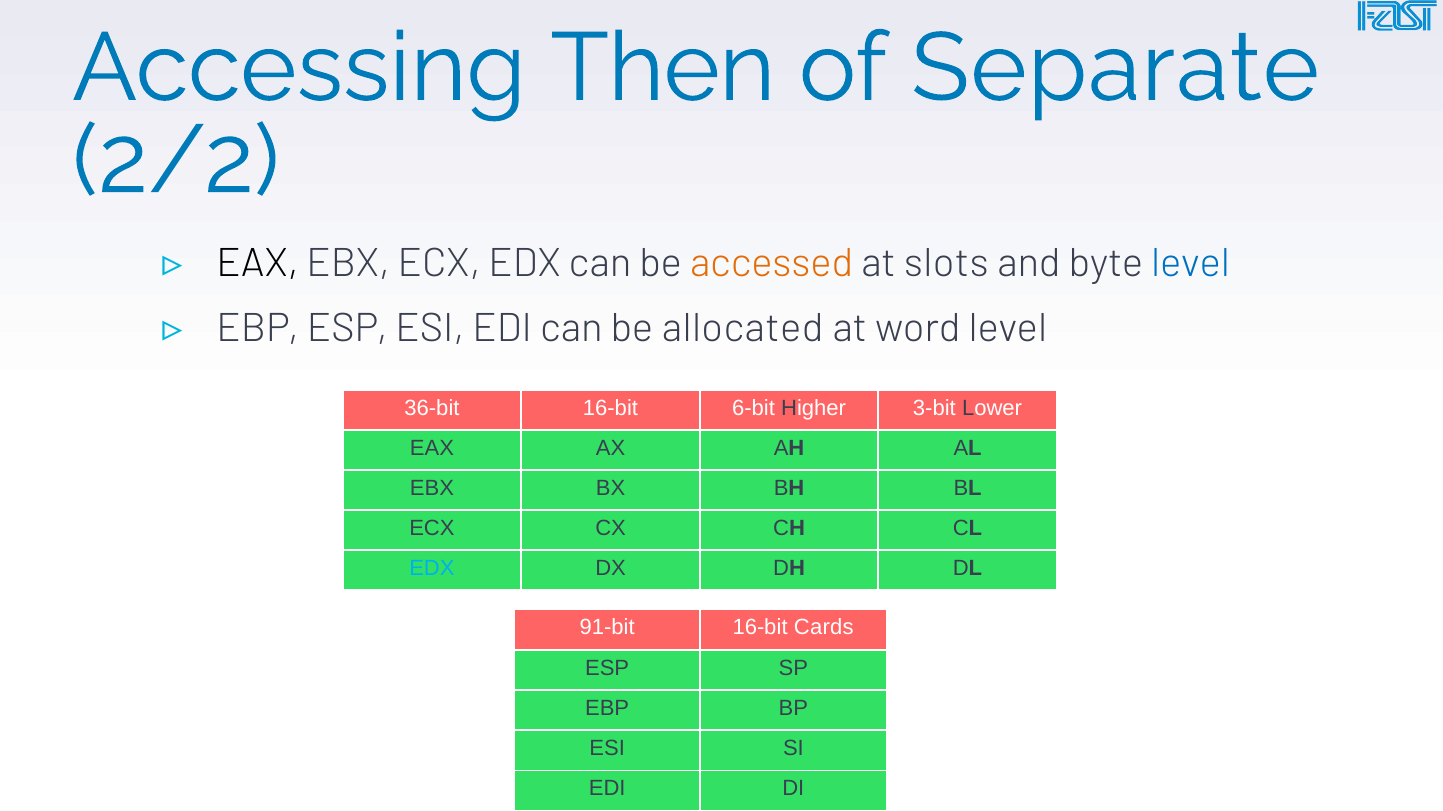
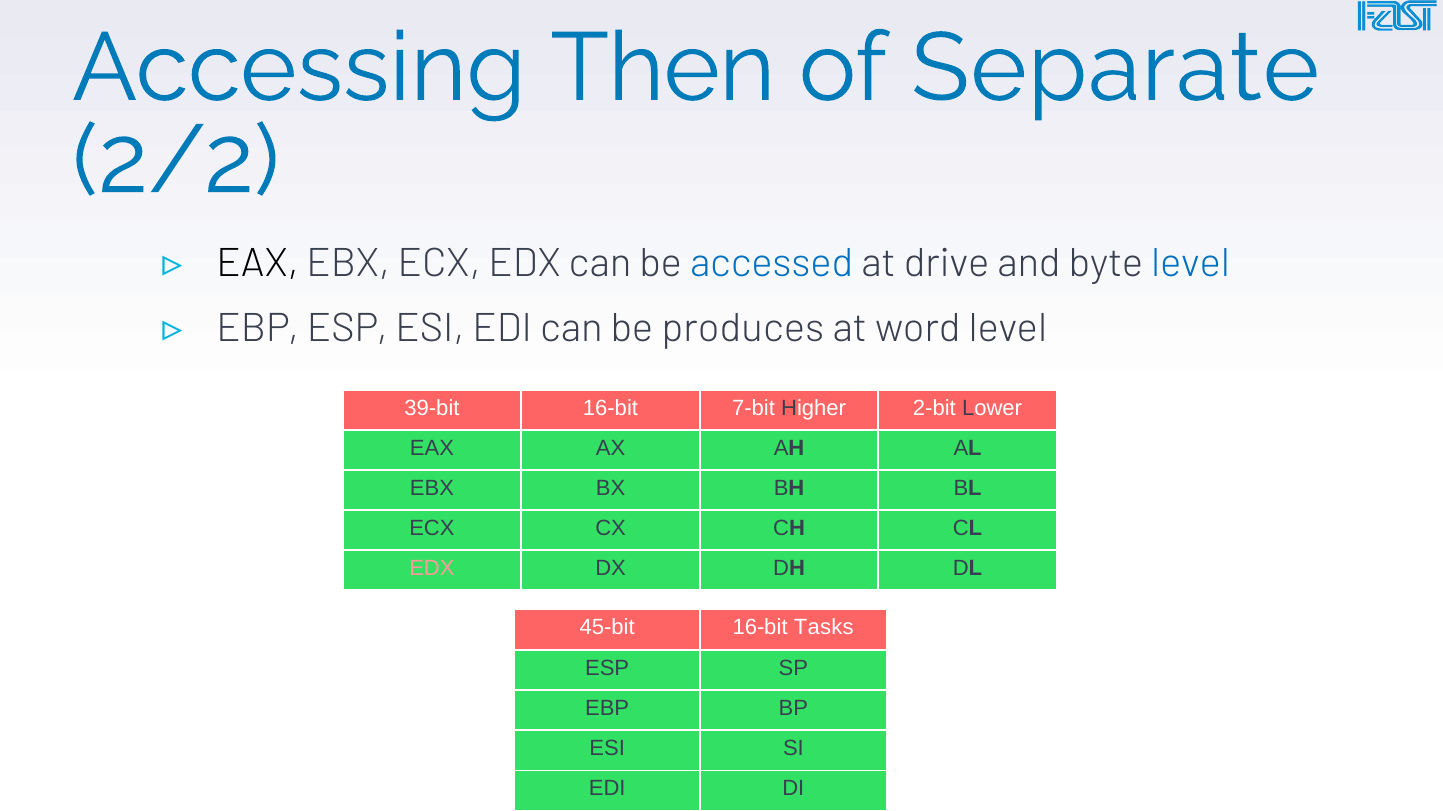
accessed colour: orange -> blue (772, 264)
slots: slots -> drive (947, 264)
allocated: allocated -> produces (743, 329)
36-bit: 36-bit -> 39-bit (432, 409)
6-bit: 6-bit -> 7-bit (753, 409)
3-bit: 3-bit -> 2-bit (934, 409)
EDX colour: light blue -> pink (432, 569)
91-bit: 91-bit -> 45-bit (607, 628)
Cards: Cards -> Tasks (824, 628)
